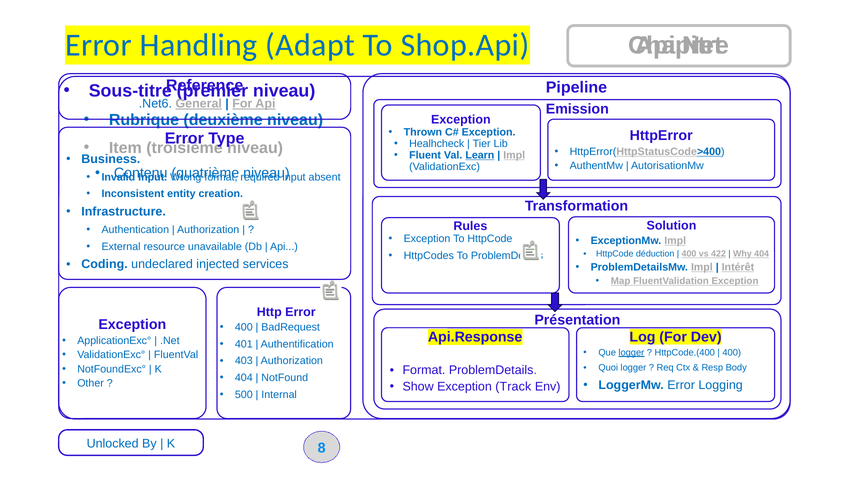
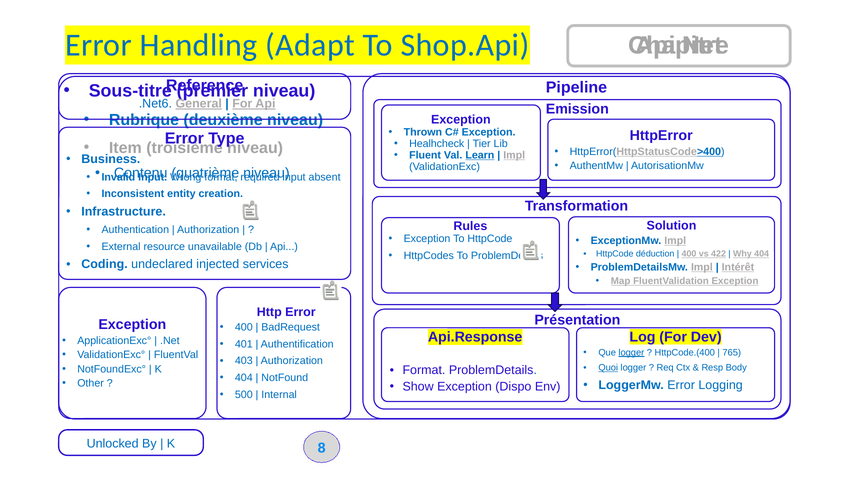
400: 400 -> 765 (732, 352)
Quoi underline: none -> present (608, 367)
Track: Track -> Dispo (513, 386)
